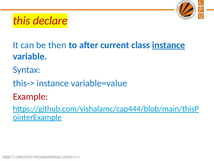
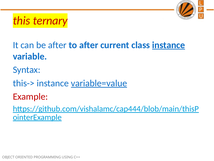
declare: declare -> ternary (50, 21)
be then: then -> after (57, 45)
variable=value underline: none -> present (99, 83)
